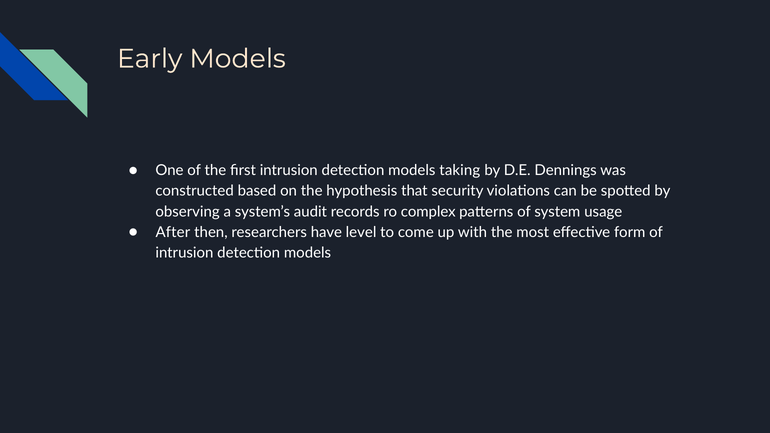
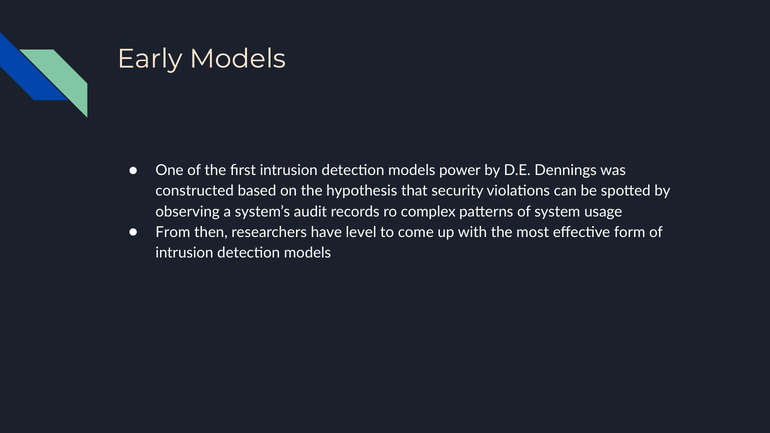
taking: taking -> power (460, 170)
After: After -> From (173, 232)
